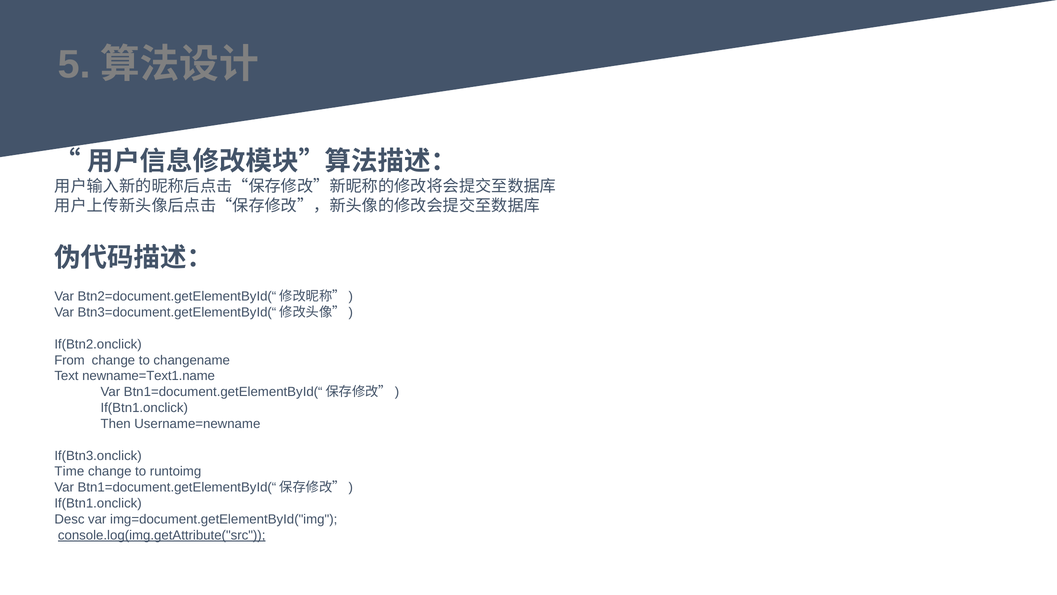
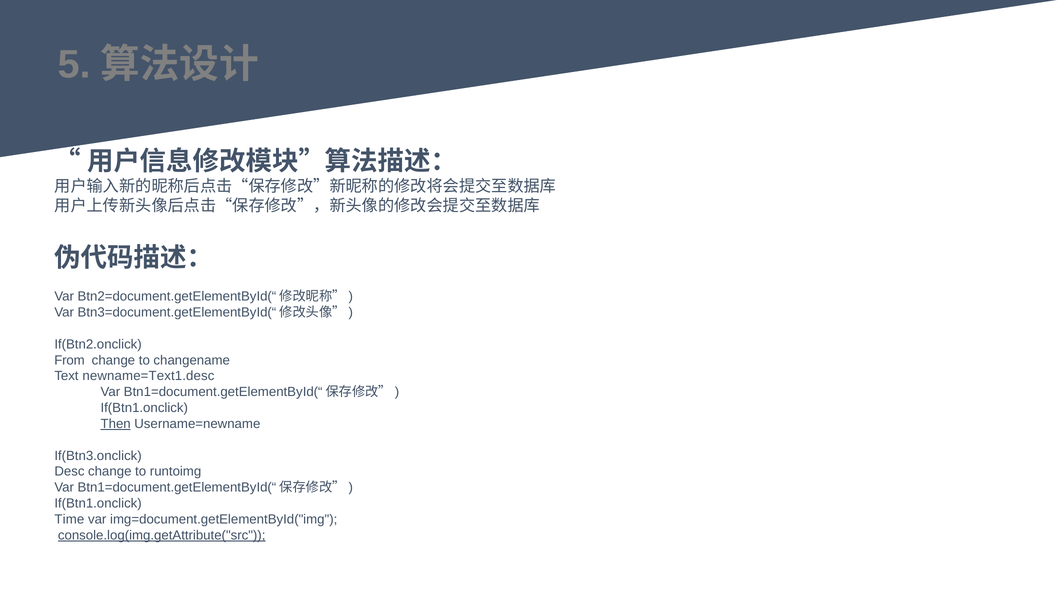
newname=Text1.name: newname=Text1.name -> newname=Text1.desc (148, 376)
Then underline: none -> present (116, 424)
Time: Time -> Desc (69, 471)
Desc: Desc -> Time (69, 519)
